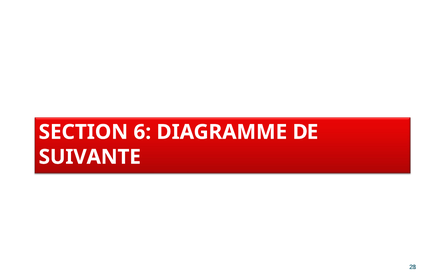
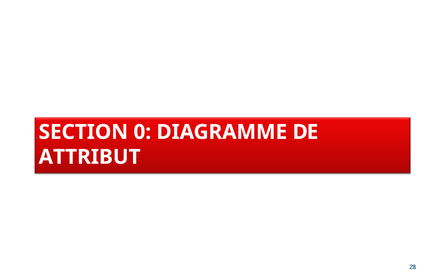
6: 6 -> 0 (142, 132)
SUIVANTE: SUIVANTE -> ATTRIBUT (90, 157)
